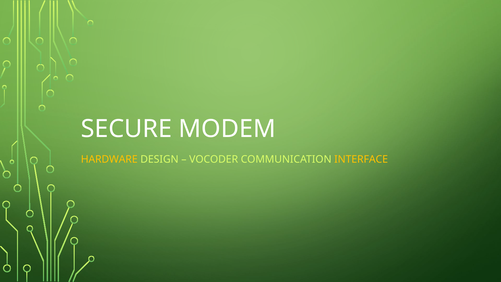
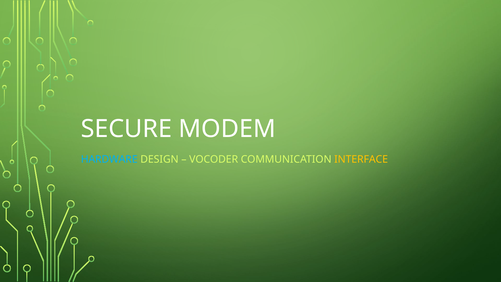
HARDWARE colour: yellow -> light blue (109, 159)
